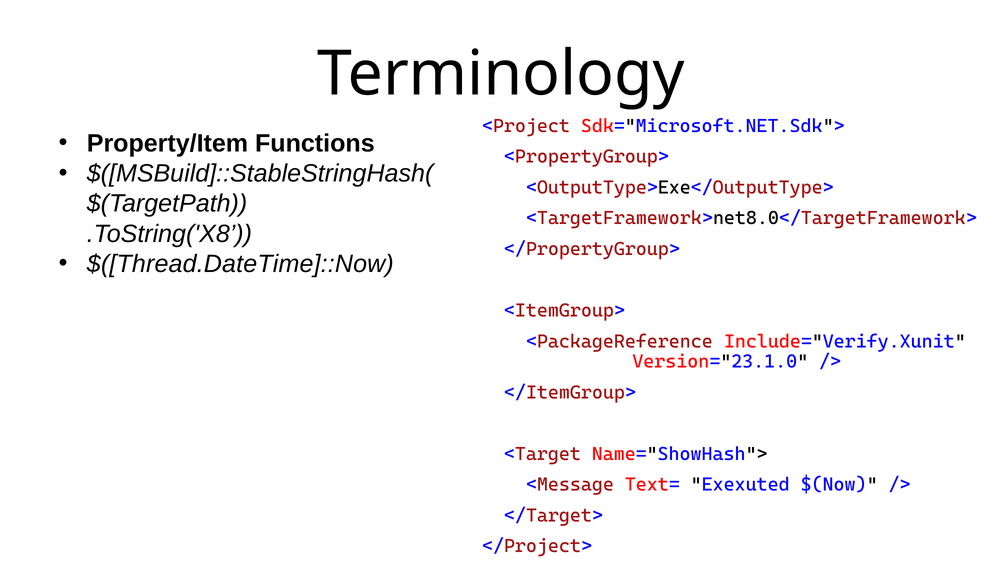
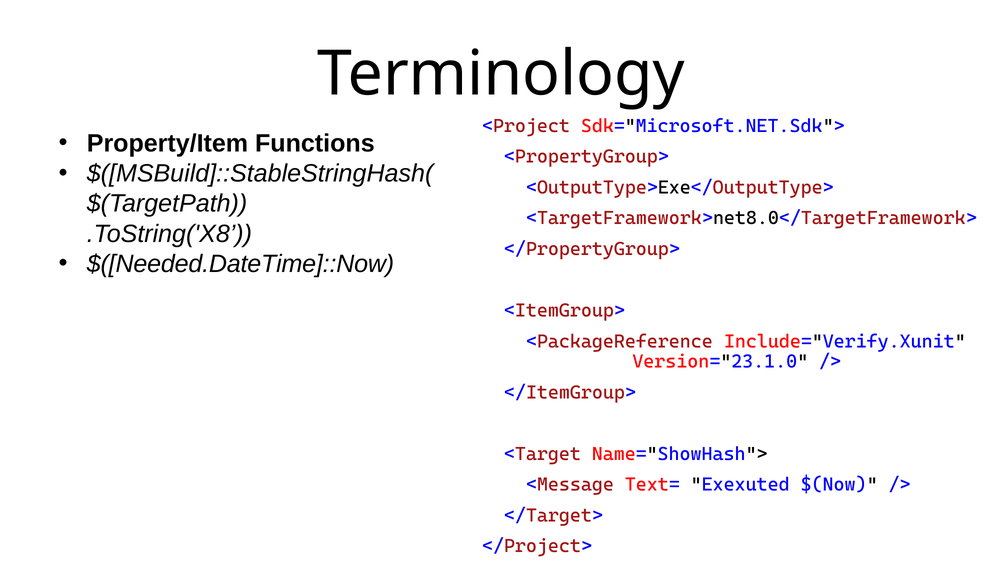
$([Thread.DateTime]::Now: $([Thread.DateTime]::Now -> $([Needed.DateTime]::Now (241, 264)
